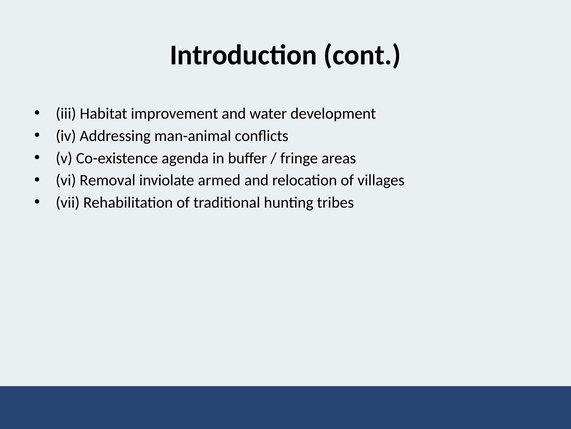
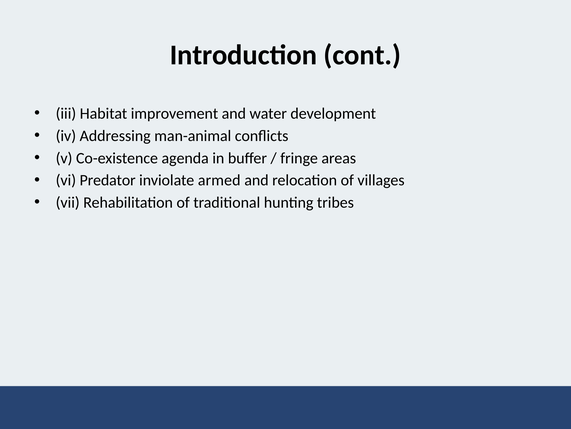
Removal: Removal -> Predator (108, 180)
